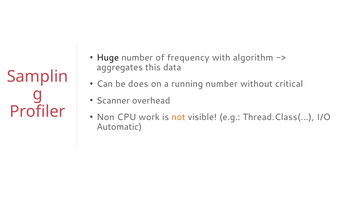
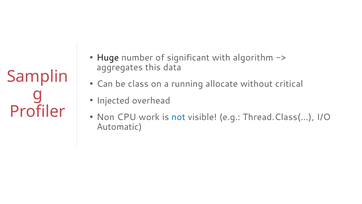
frequency: frequency -> significant (188, 58)
does: does -> class (138, 84)
running number: number -> allocate (222, 84)
Scanner: Scanner -> Injected (113, 100)
not colour: orange -> blue (178, 117)
